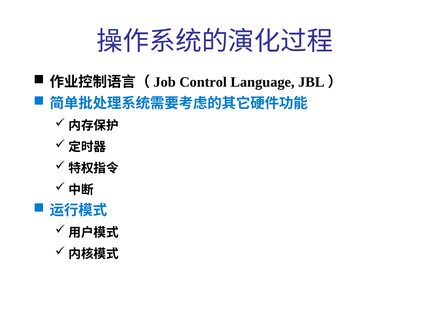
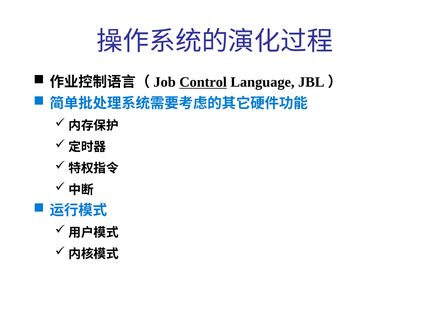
Control underline: none -> present (203, 82)
